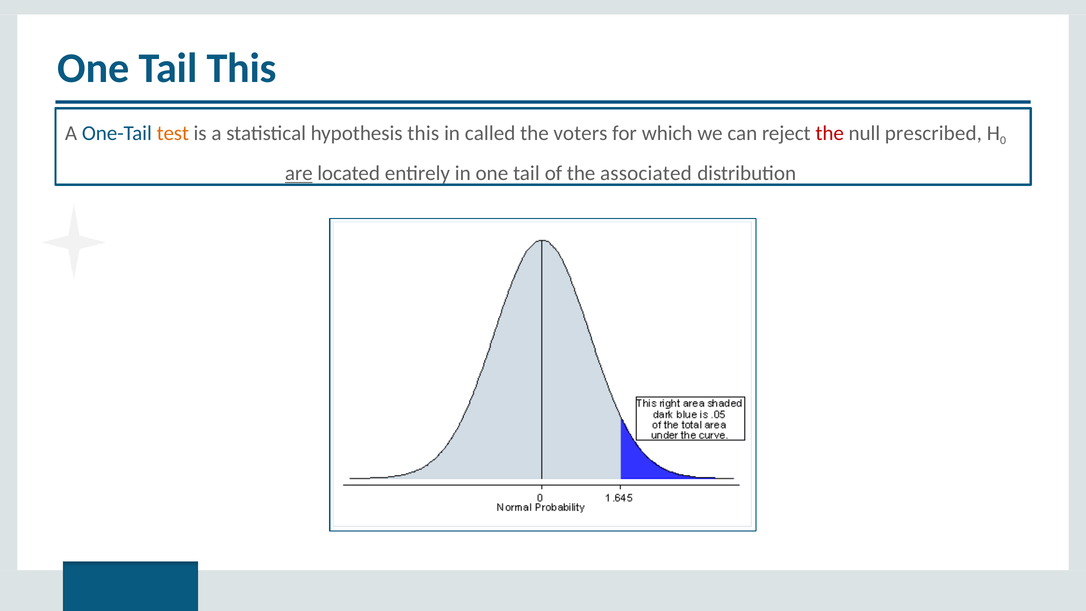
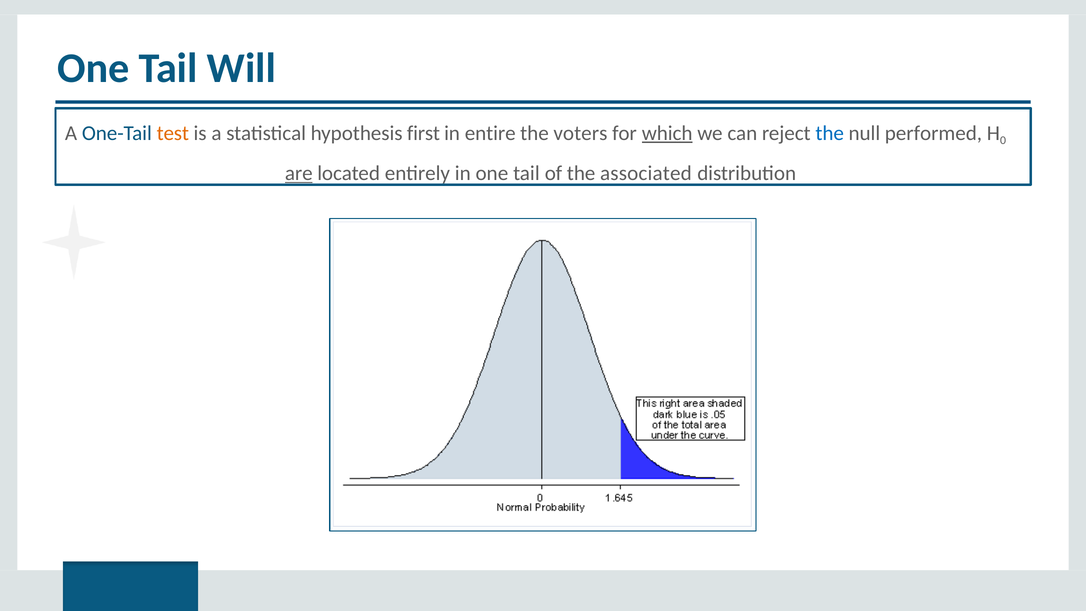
Tail This: This -> Will (242, 68)
hypothesis this: this -> first (424, 133)
called: called -> entire (490, 133)
which underline: none -> present (667, 133)
the colour: red -> blue (830, 133)
prescribed: prescribed -> performed (933, 133)
